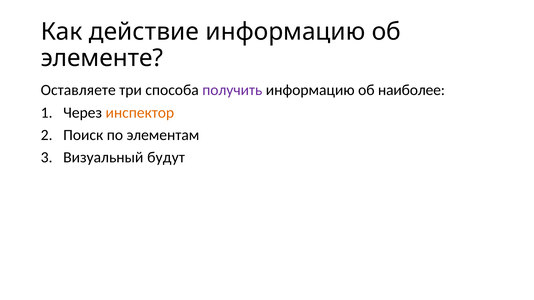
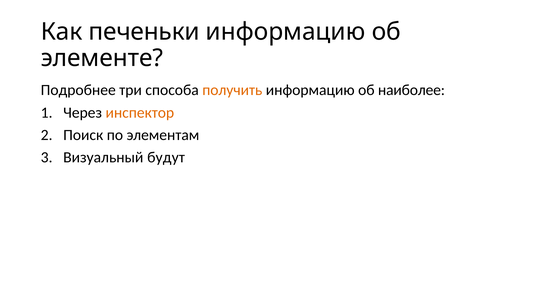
действие: действие -> печеньки (144, 32)
Оставляете: Оставляете -> Подробнее (78, 90)
получить colour: purple -> orange (232, 90)
